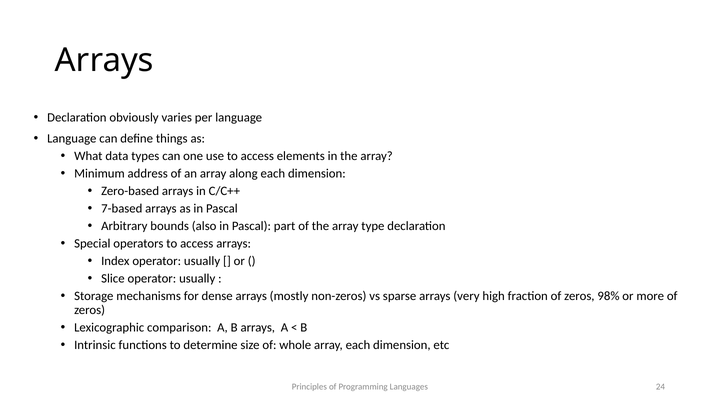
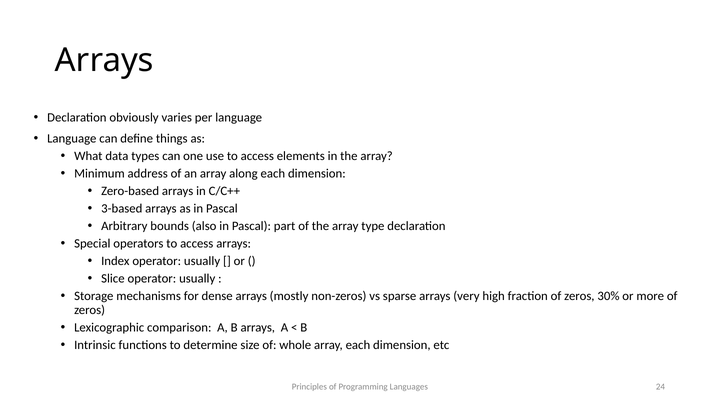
7-based: 7-based -> 3-based (122, 209)
98%: 98% -> 30% (608, 296)
